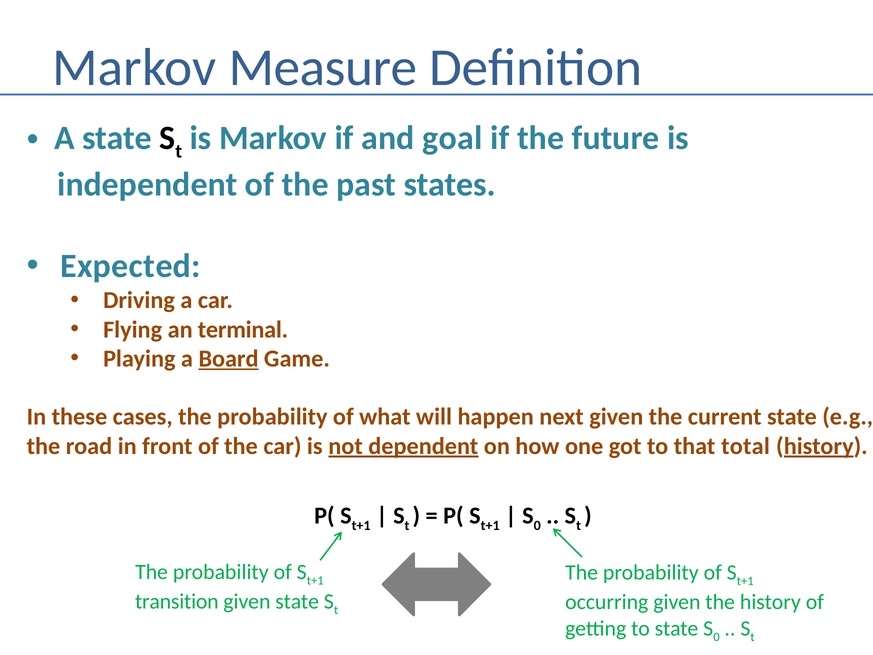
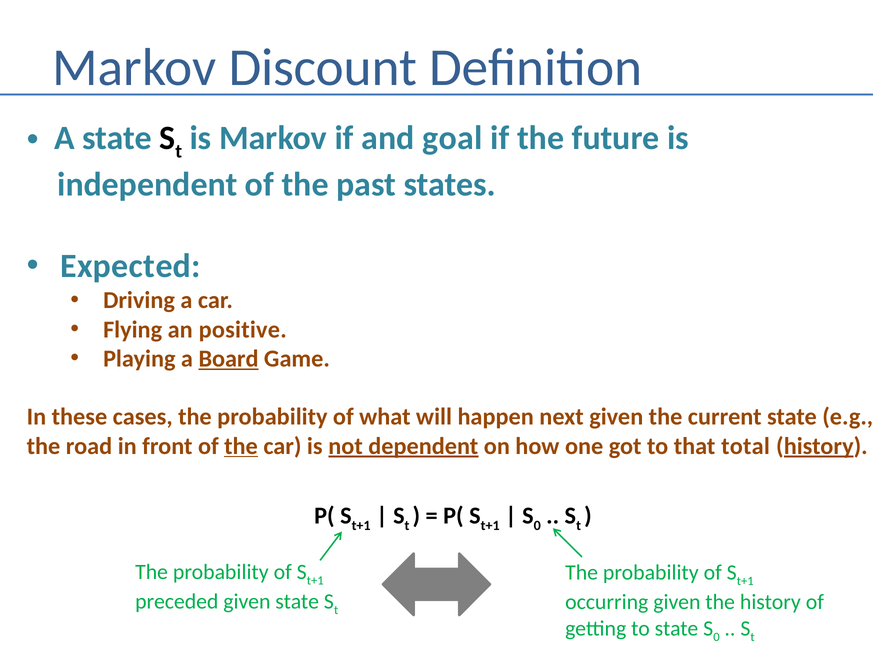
Measure: Measure -> Discount (323, 68)
terminal: terminal -> positive (243, 329)
the underline: none -> present (241, 446)
transition: transition -> preceded (177, 602)
